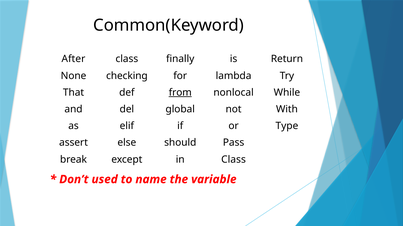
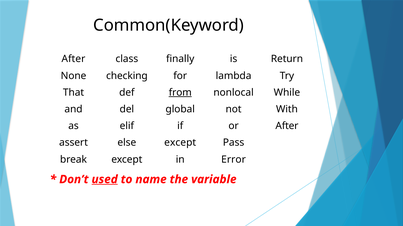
or Type: Type -> After (287, 126)
else should: should -> except (180, 143)
in Class: Class -> Error (234, 160)
used underline: none -> present (105, 180)
